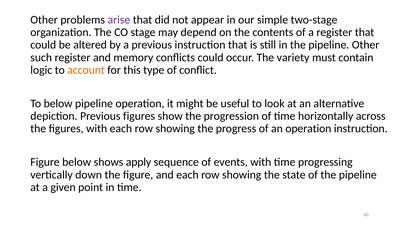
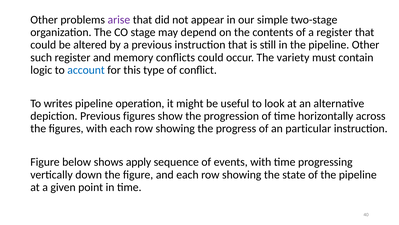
account colour: orange -> blue (86, 70)
To below: below -> writes (58, 103)
an operation: operation -> particular (308, 128)
